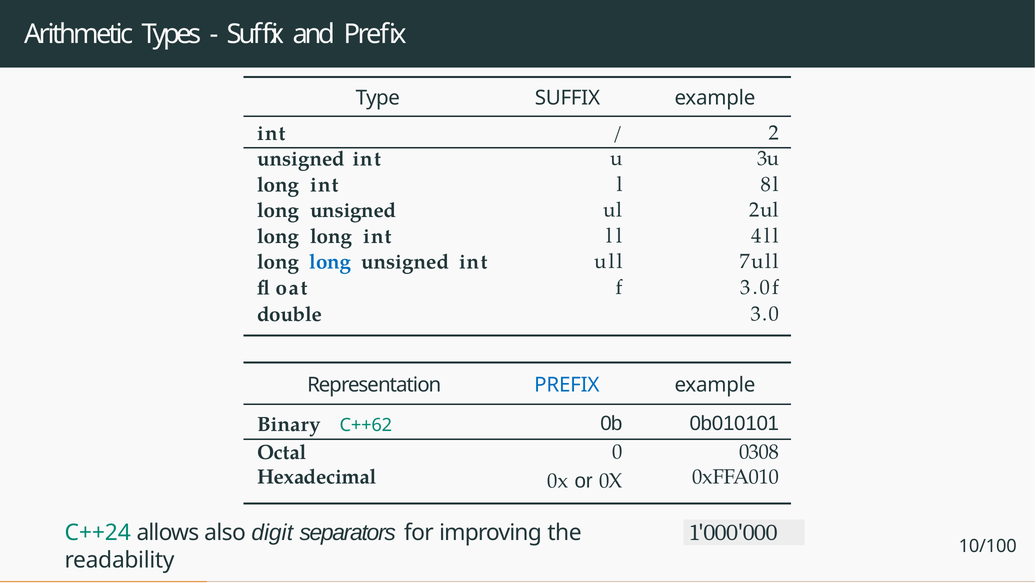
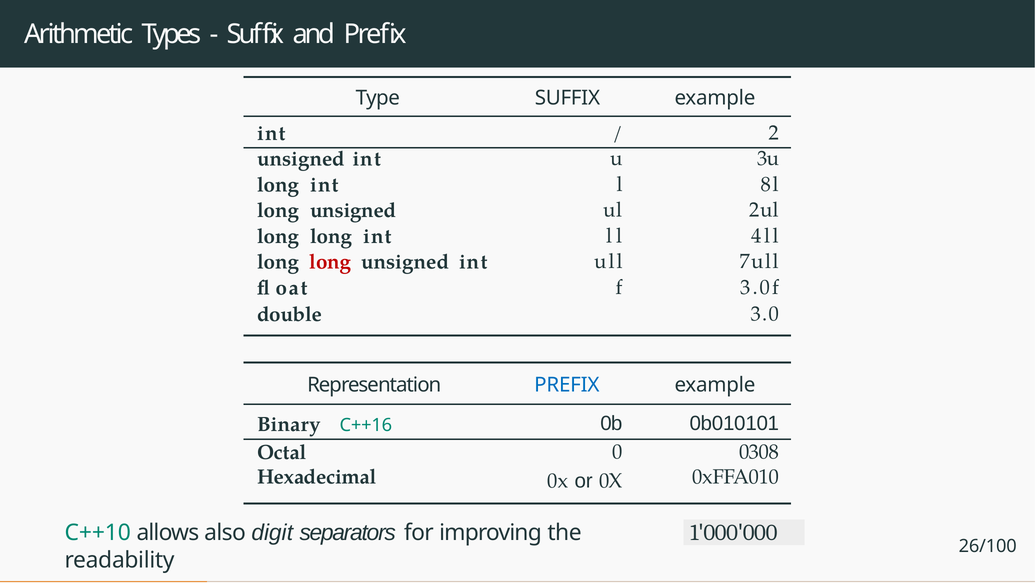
long colour: blue -> red (330, 262)
C++62: C++62 -> C++16 (366, 425)
C++24: C++24 -> C++10 (98, 533)
10/100: 10/100 -> 26/100 (988, 546)
